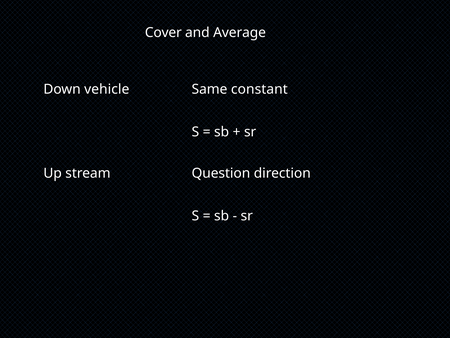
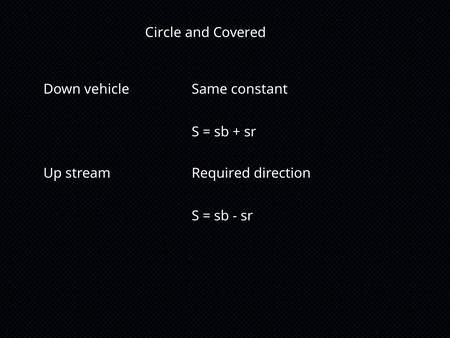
Cover: Cover -> Circle (163, 32)
Average: Average -> Covered (240, 32)
Question: Question -> Required (221, 173)
